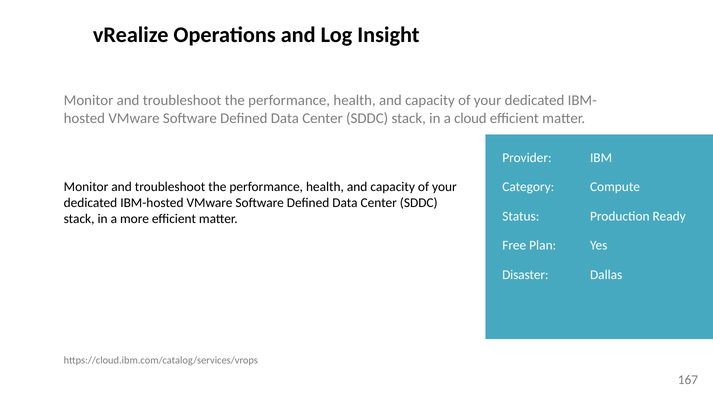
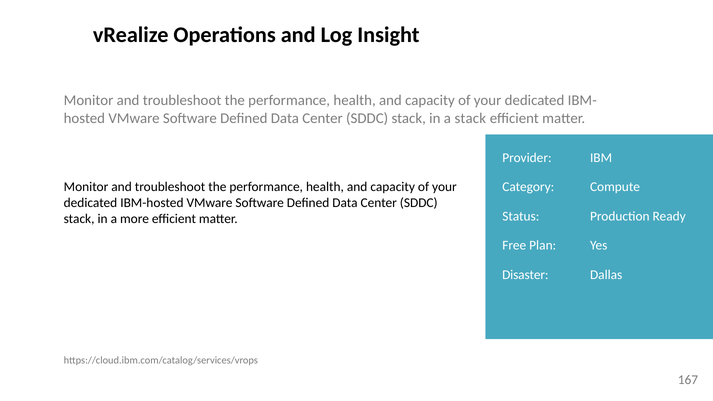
a cloud: cloud -> stack (470, 118)
